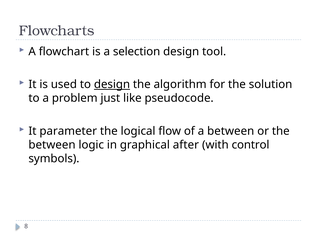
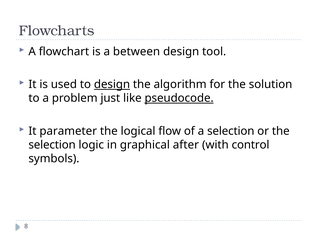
selection: selection -> between (137, 52)
pseudocode underline: none -> present (179, 98)
a between: between -> selection (231, 131)
between: between -> selection (52, 145)
